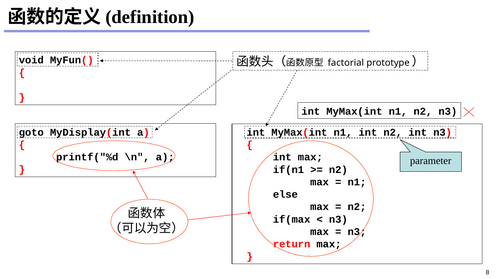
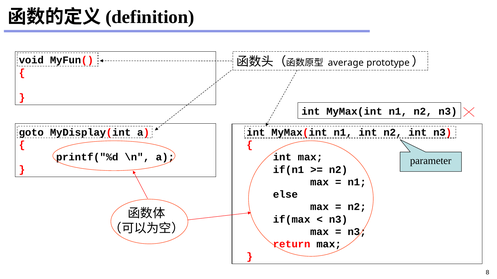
factorial: factorial -> average (346, 63)
